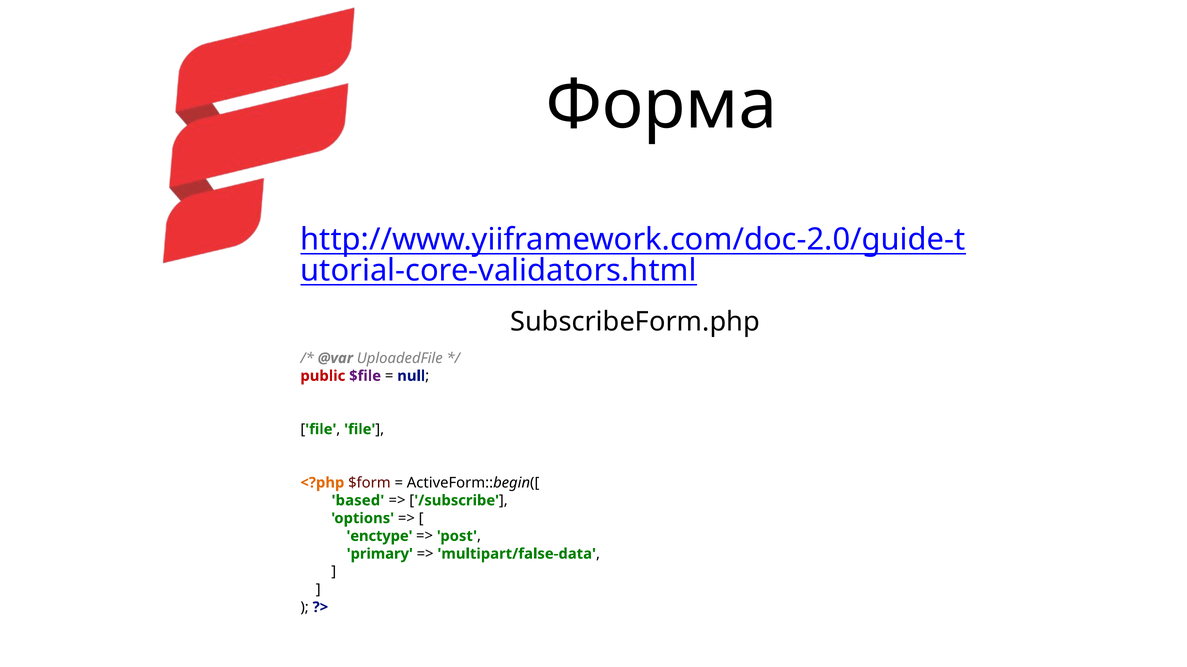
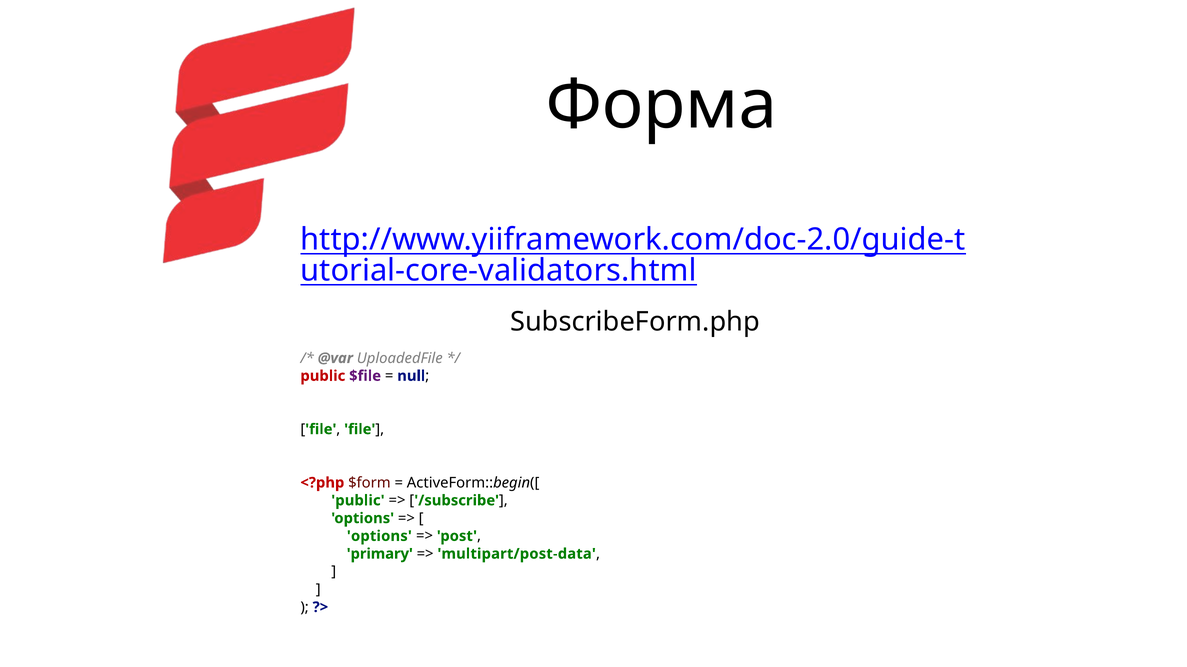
<?php colour: orange -> red (322, 483)
based: based -> public (358, 501)
enctype: enctype -> options (379, 537)
multipart/false-data: multipart/false-data -> multipart/post-data (517, 554)
